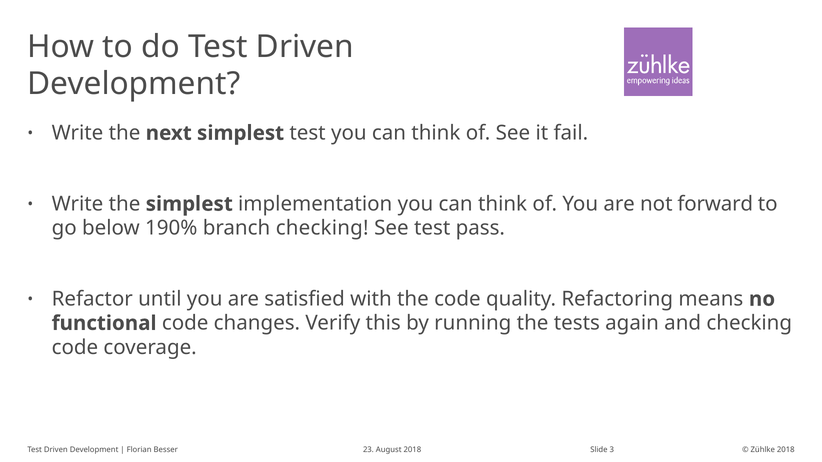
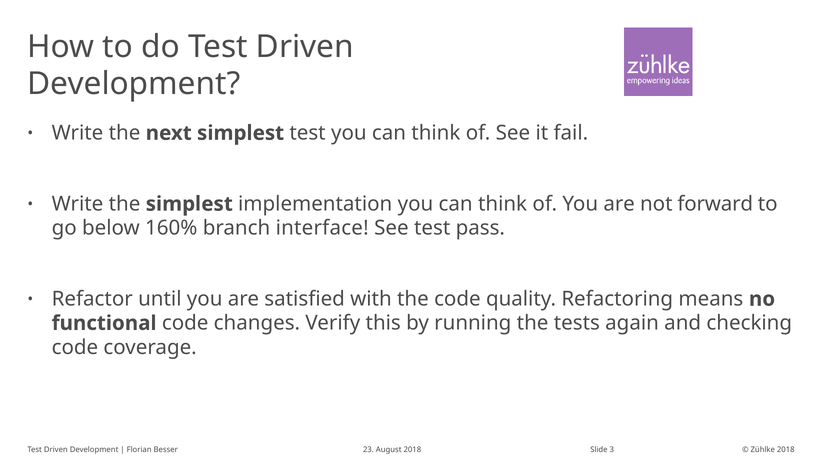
190%: 190% -> 160% (171, 228)
branch checking: checking -> interface (322, 228)
